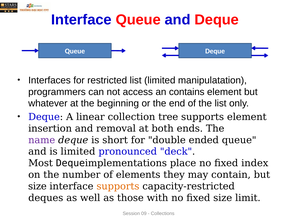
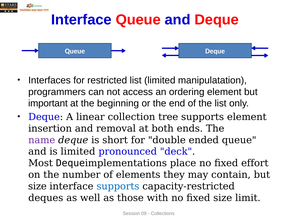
contains: contains -> ordering (187, 92)
whatever: whatever -> important (48, 104)
index: index -> effort (255, 164)
supports colour: orange -> blue (118, 187)
